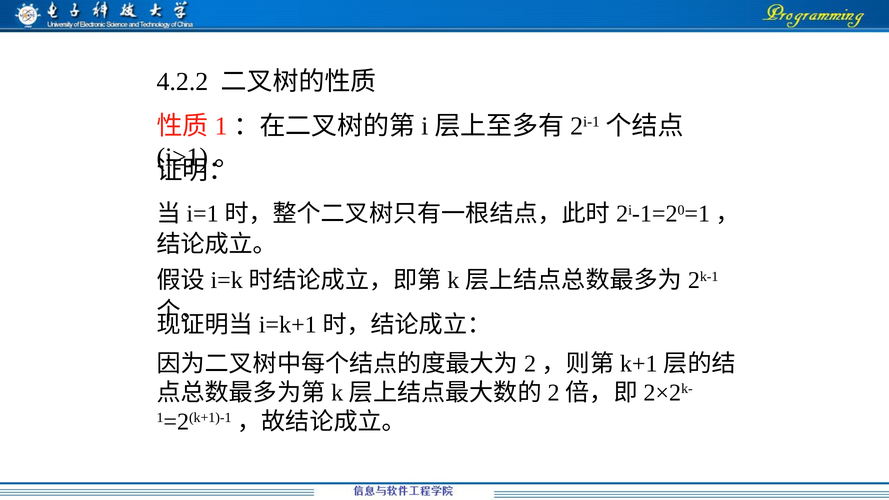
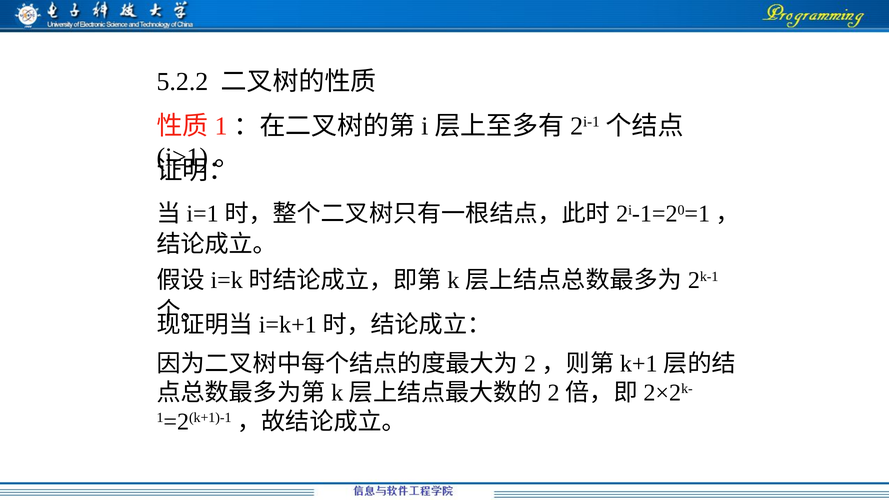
4.2.2: 4.2.2 -> 5.2.2 (182, 82)
